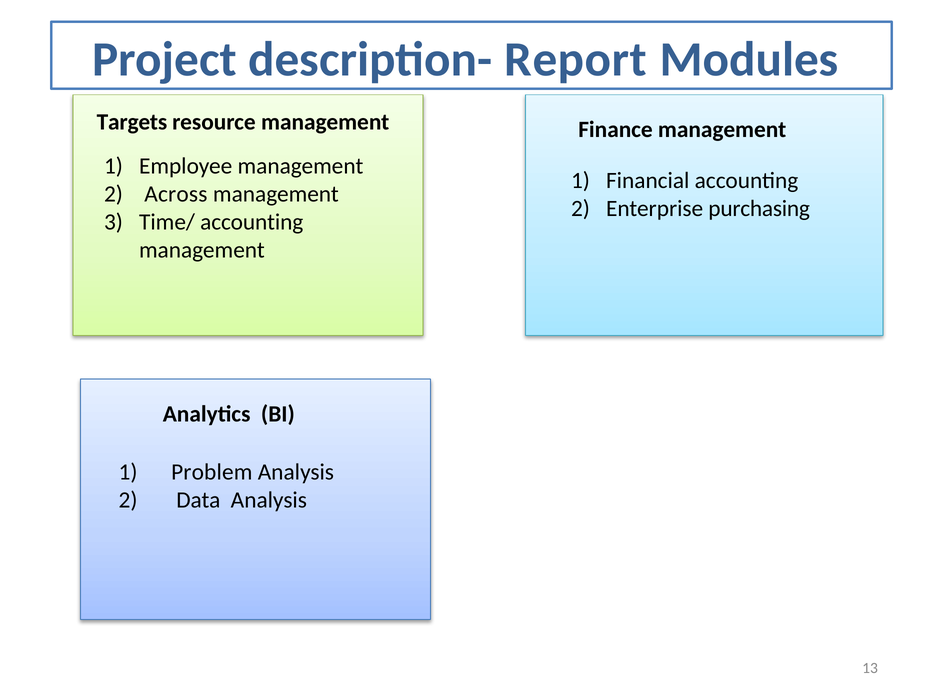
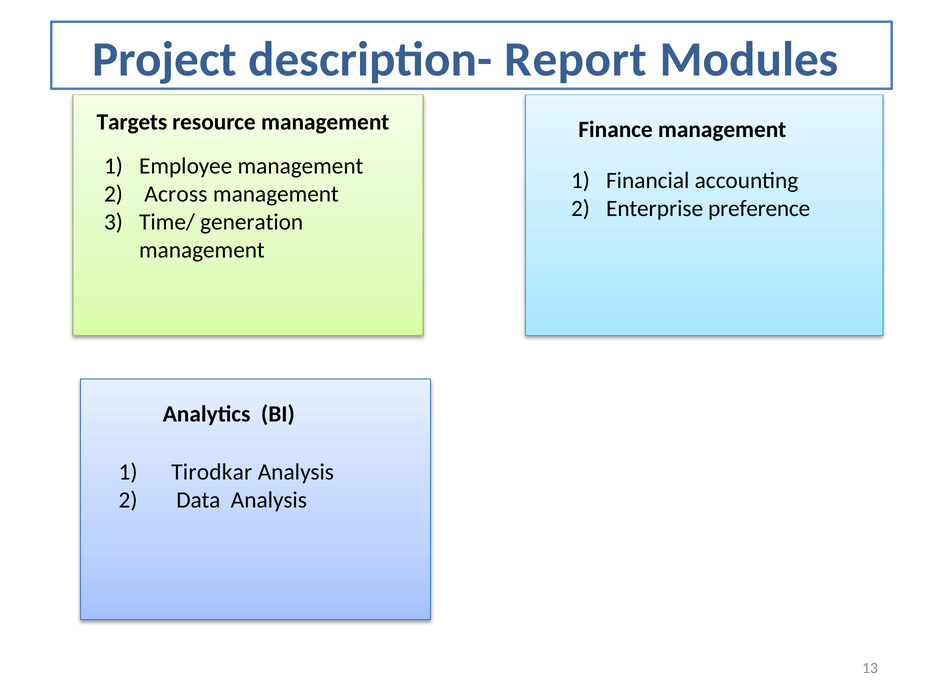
purchasing: purchasing -> preference (759, 209)
Time/ accounting: accounting -> generation (252, 222)
Problem: Problem -> Tirodkar (212, 473)
